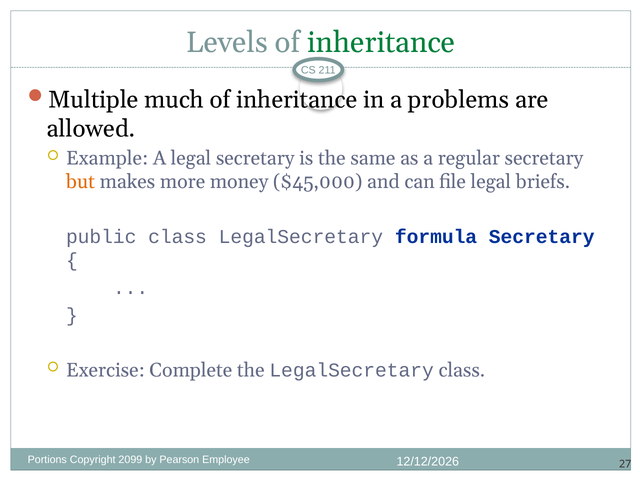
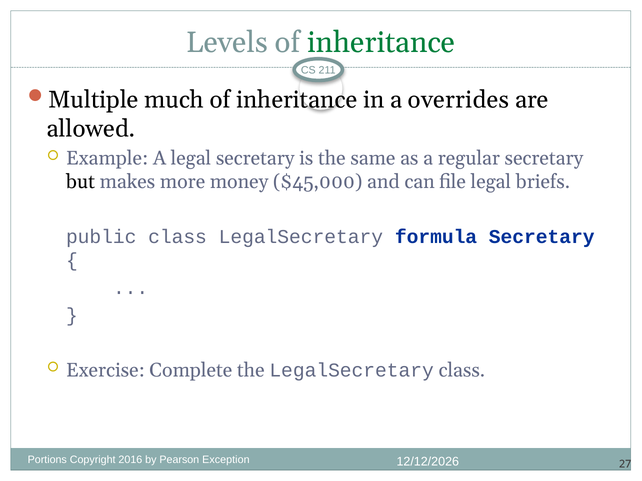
problems: problems -> overrides (458, 100)
but colour: orange -> black (81, 182)
2099: 2099 -> 2016 (130, 460)
Employee: Employee -> Exception (226, 460)
